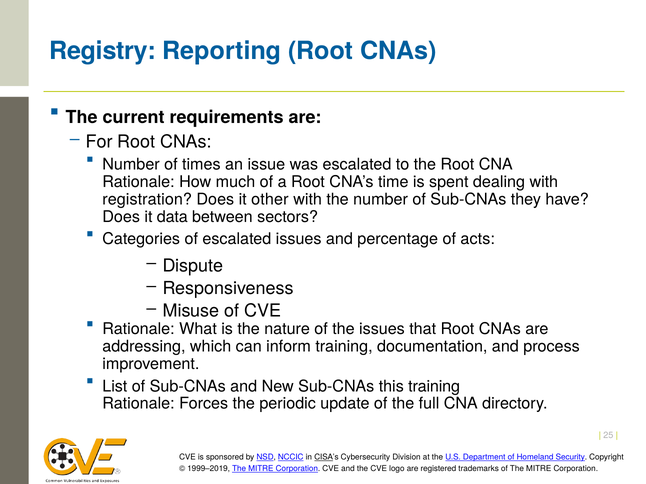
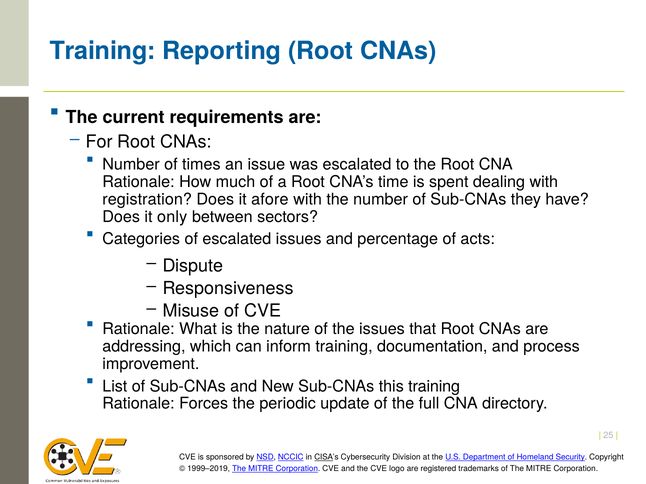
Registry: Registry -> Training (103, 51)
other: other -> afore (270, 200)
data: data -> only (172, 217)
